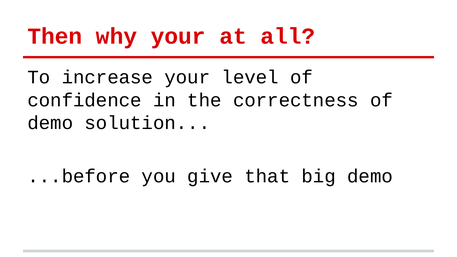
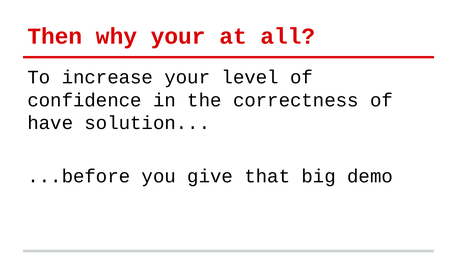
demo: demo -> have (50, 123)
